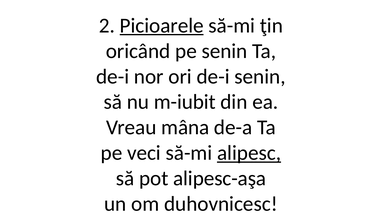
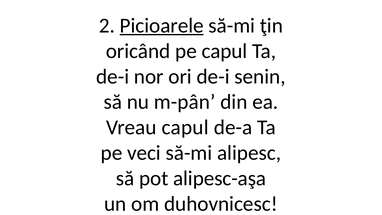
pe senin: senin -> capul (224, 51)
m-iubit: m-iubit -> m-pânʼ (185, 102)
Vreau mâna: mâna -> capul (185, 127)
alipesc underline: present -> none (249, 153)
